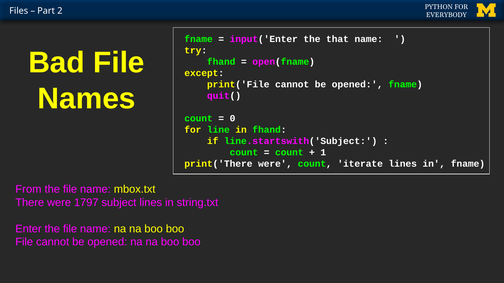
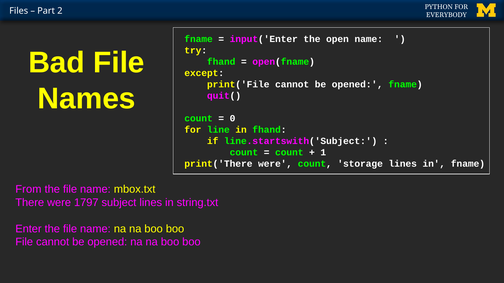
that: that -> open (337, 39)
iterate: iterate -> storage (360, 164)
